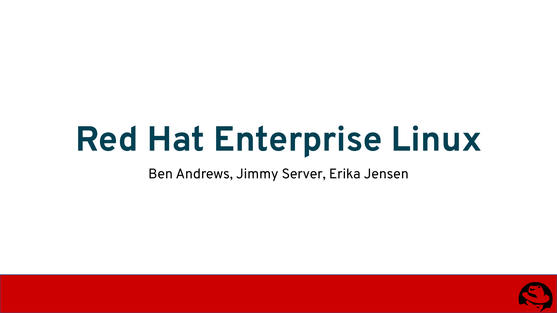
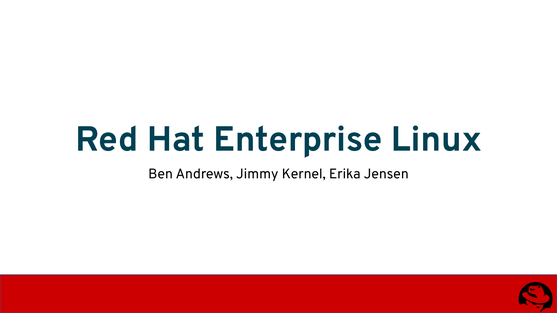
Server: Server -> Kernel (304, 174)
